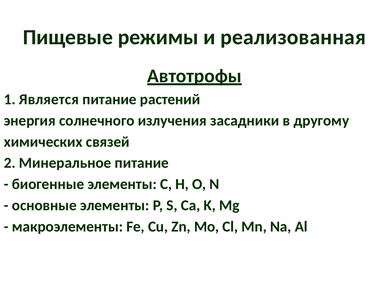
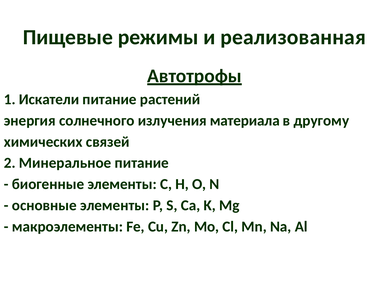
Является: Является -> Искатели (49, 99)
засадники: засадники -> материала (245, 120)
